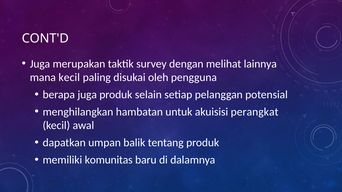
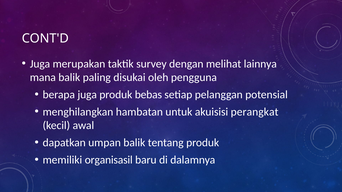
mana kecil: kecil -> balik (69, 78)
selain: selain -> bebas (148, 95)
komunitas: komunitas -> organisasil (109, 160)
